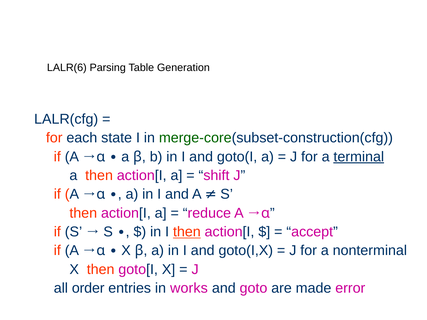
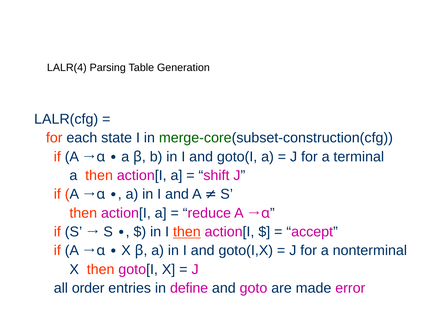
LALR(6: LALR(6 -> LALR(4 (67, 68)
terminal underline: present -> none (359, 157)
works: works -> define (189, 288)
